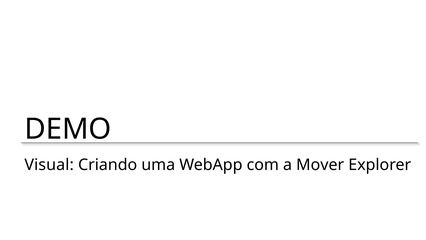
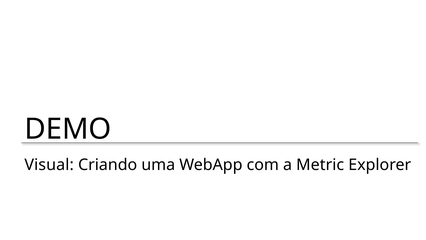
Mover: Mover -> Metric (320, 165)
